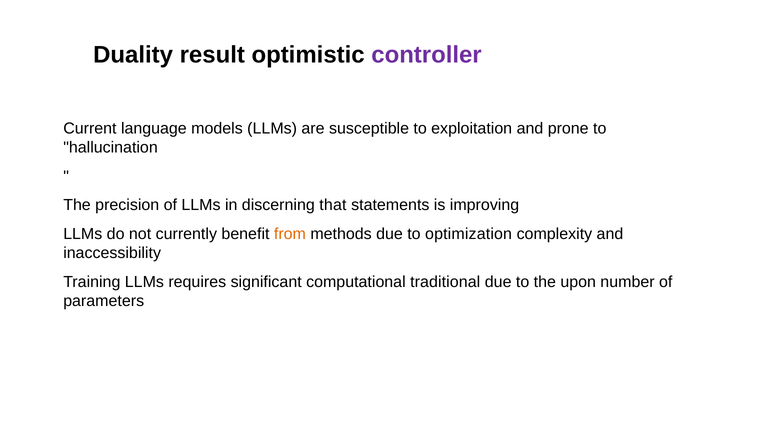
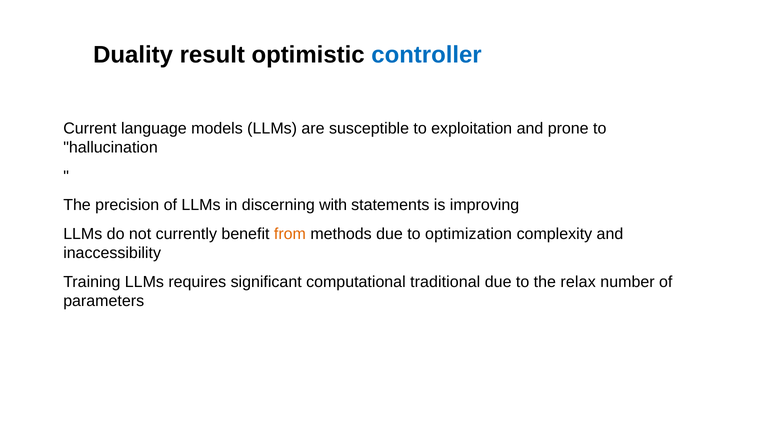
controller colour: purple -> blue (426, 55)
that: that -> with (333, 205)
upon: upon -> relax (578, 282)
